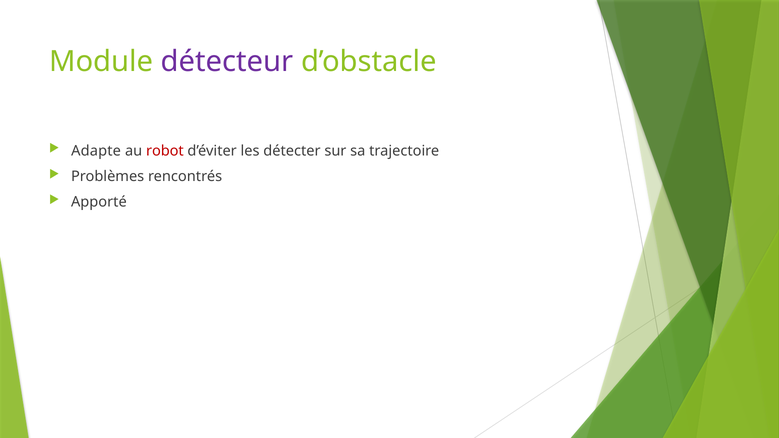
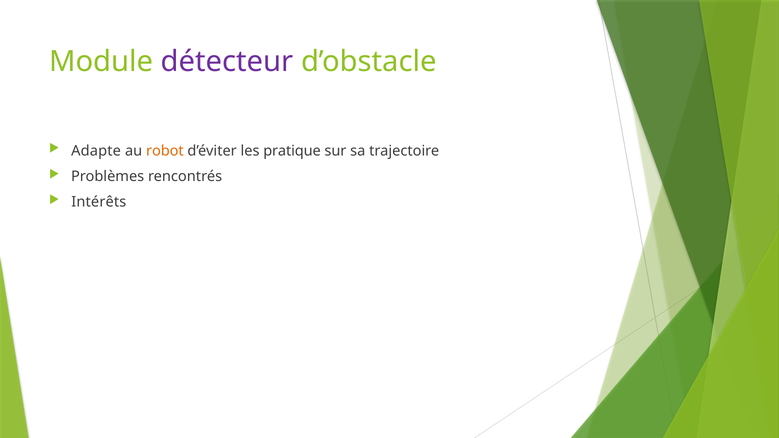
robot colour: red -> orange (165, 151)
détecter: détecter -> pratique (292, 151)
Apporté: Apporté -> Intérêts (99, 202)
